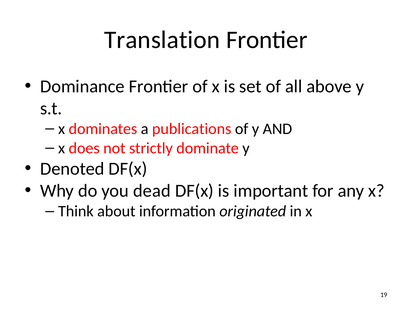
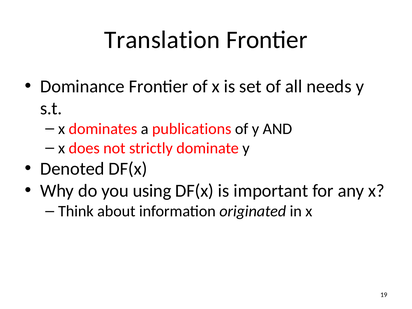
above: above -> needs (329, 86)
dead: dead -> using (152, 191)
